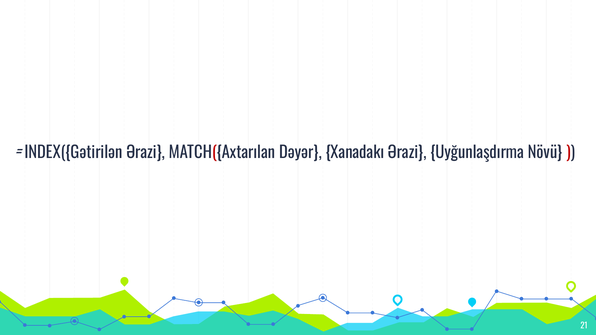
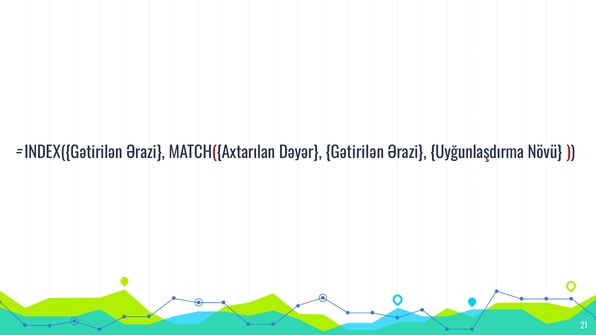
Xanadakı: Xanadakı -> Gətirilən (355, 153)
